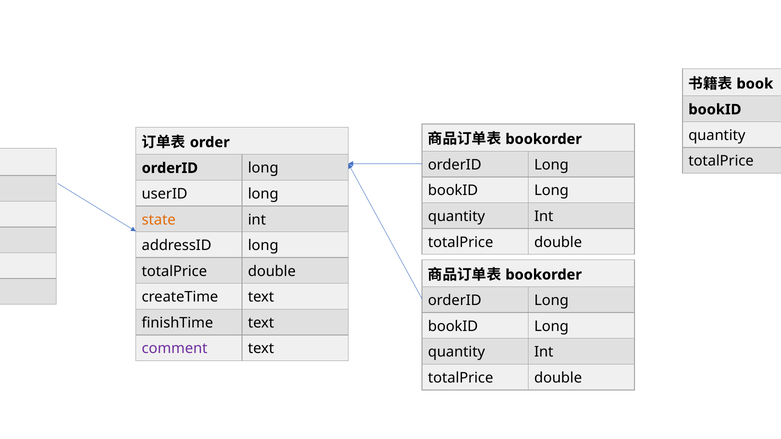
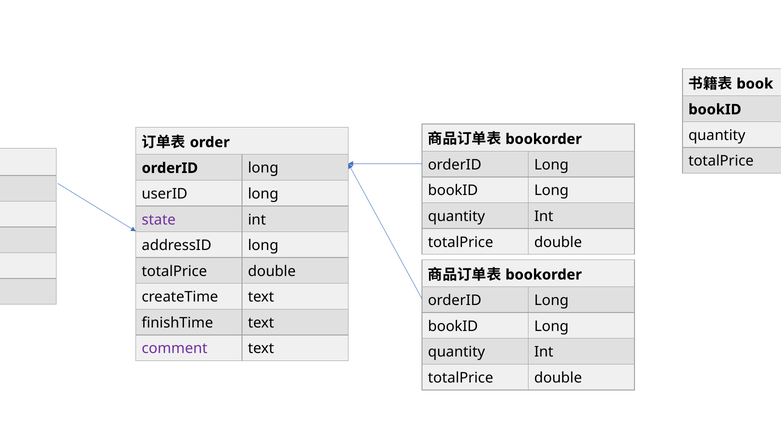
state colour: orange -> purple (159, 220)
